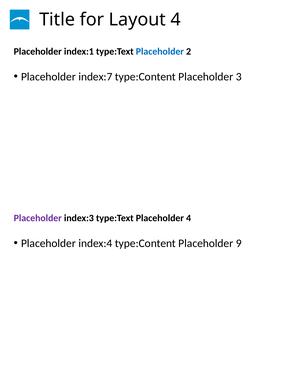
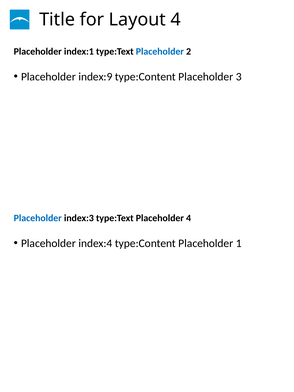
index:7: index:7 -> index:9 (95, 77)
Placeholder colour: purple -> blue (38, 218)
9: 9 -> 1 (239, 243)
